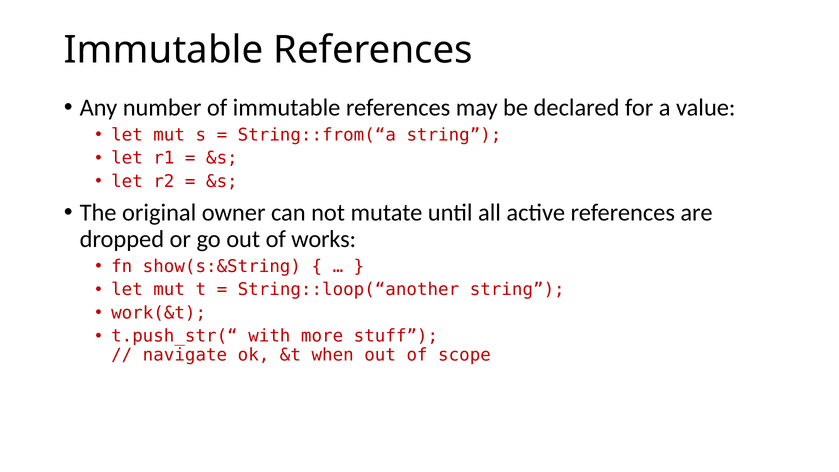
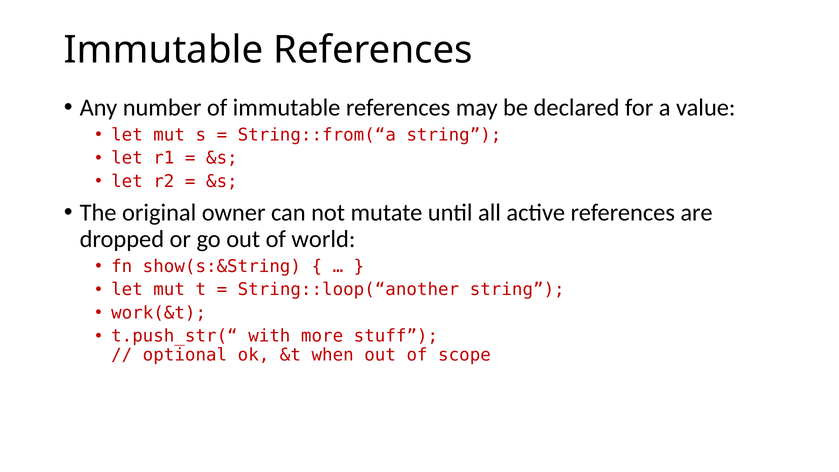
works: works -> world (323, 239)
navigate: navigate -> optional (185, 355)
